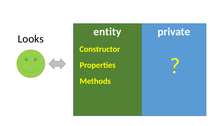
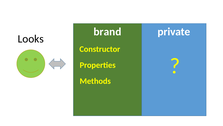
entity: entity -> brand (107, 32)
